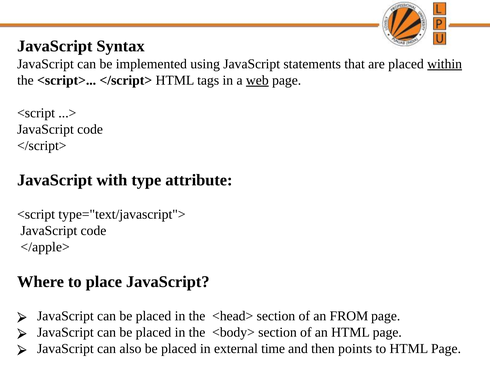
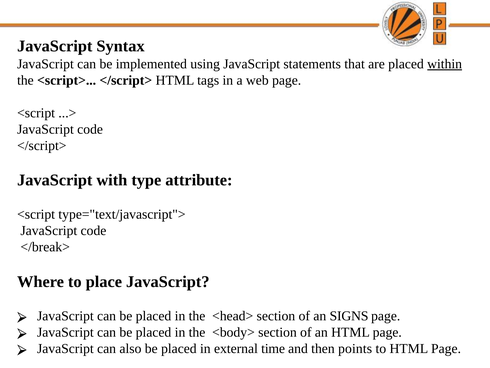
web underline: present -> none (257, 80)
</apple>: </apple> -> </break> (45, 247)
FROM: FROM -> SIGNS (349, 315)
